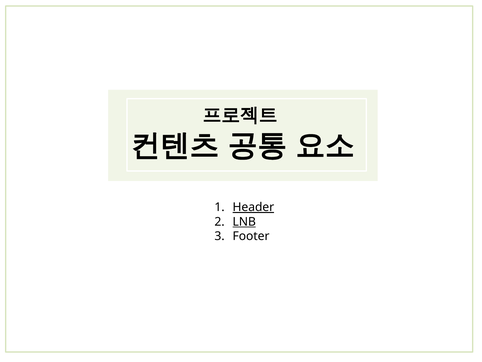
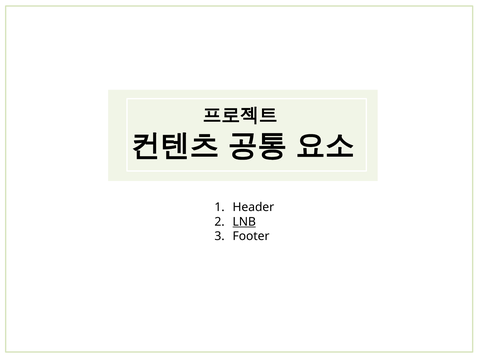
Header underline: present -> none (253, 207)
